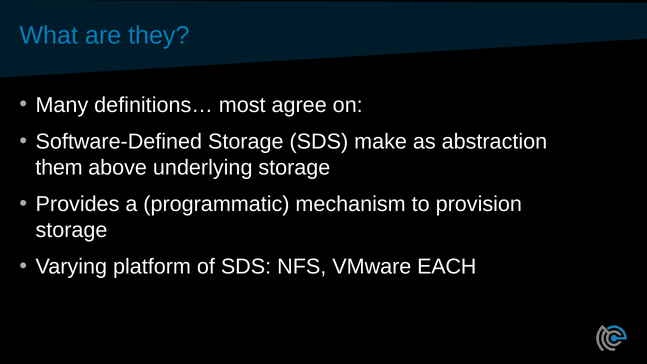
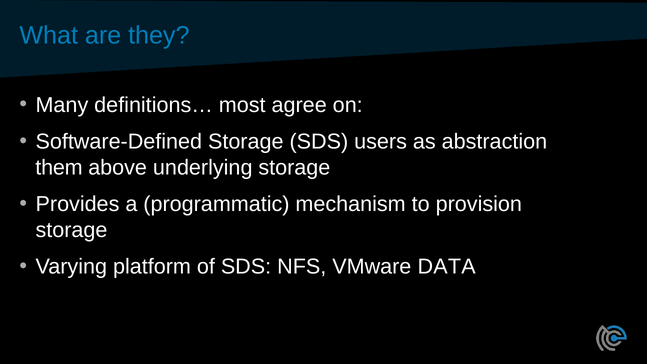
make: make -> users (381, 142)
EACH: EACH -> DATA (447, 267)
